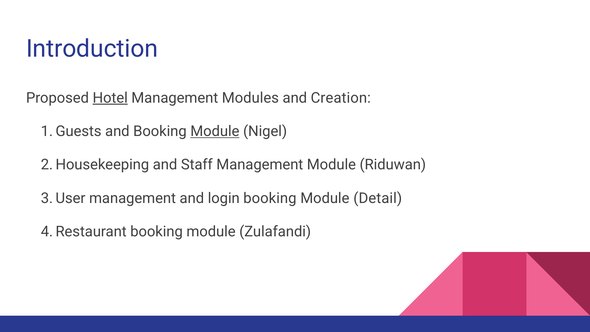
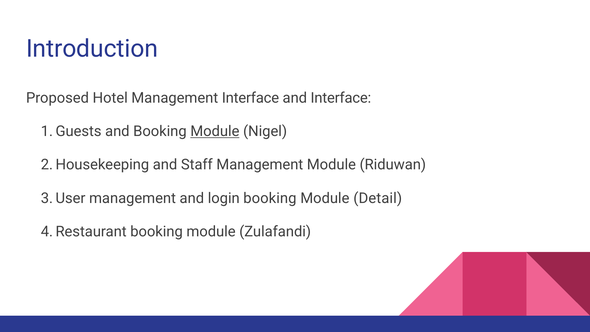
Hotel underline: present -> none (110, 98)
Management Modules: Modules -> Interface (250, 98)
and Creation: Creation -> Interface (341, 98)
